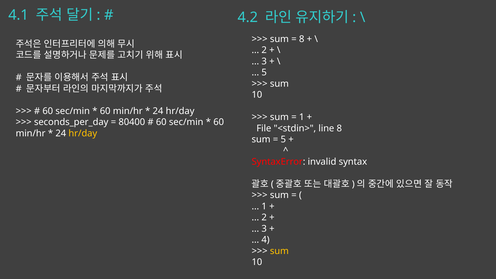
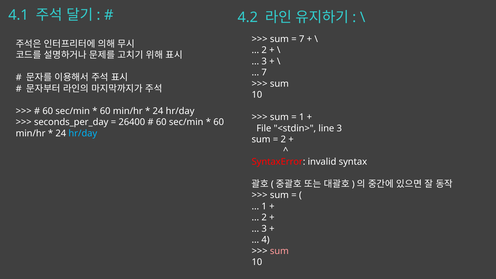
8: 8 -> 7 (302, 39)
5: 5 -> 7 (264, 72)
80400: 80400 -> 26400 (132, 122)
line 8: 8 -> 3 (339, 128)
hr/day colour: yellow -> light blue (83, 133)
5: 5 -> 2 (283, 139)
sum colour: yellow -> pink (279, 251)
